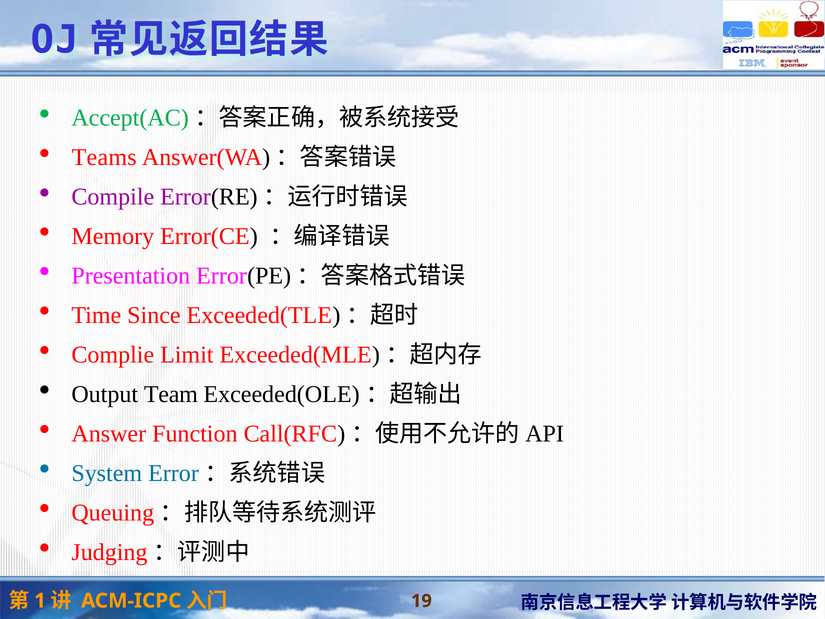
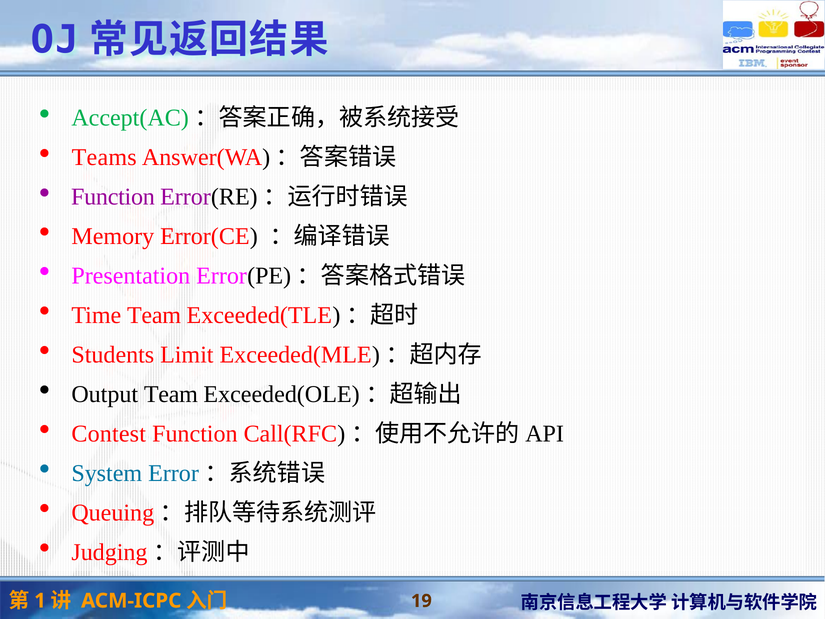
Compile: Compile -> Function (113, 197)
Time Since: Since -> Team (154, 315)
Complie: Complie -> Students (113, 355)
Answer: Answer -> Contest (109, 434)
